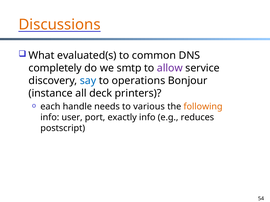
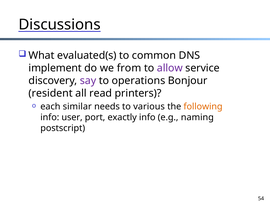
Discussions colour: orange -> black (60, 25)
completely: completely -> implement (55, 68)
smtp: smtp -> from (129, 68)
say colour: blue -> purple (88, 81)
instance: instance -> resident (51, 93)
deck: deck -> read (101, 93)
handle: handle -> similar (77, 107)
reduces: reduces -> naming (197, 118)
